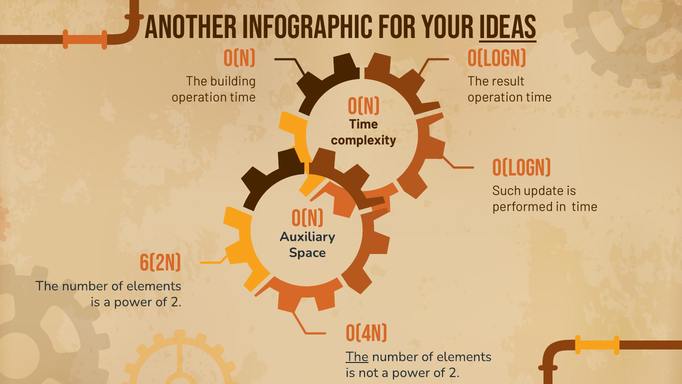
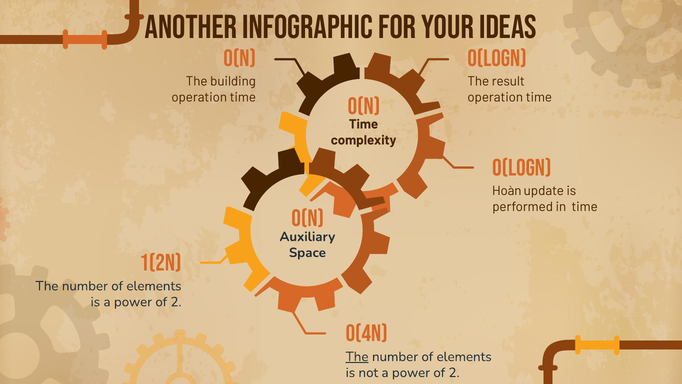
IDEAS underline: present -> none (508, 27)
Such: Such -> Hoàn (507, 191)
6(2N: 6(2N -> 1(2N (161, 263)
